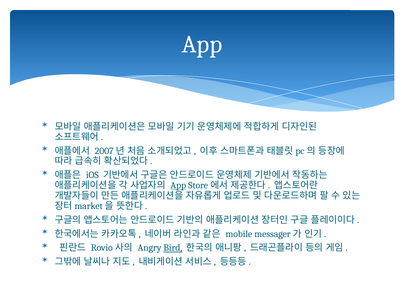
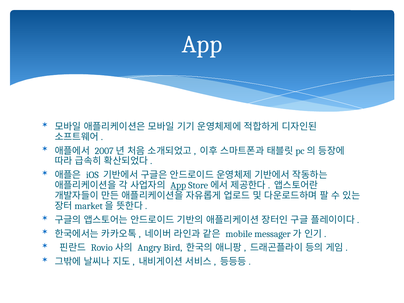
Bird underline: present -> none (173, 248)
